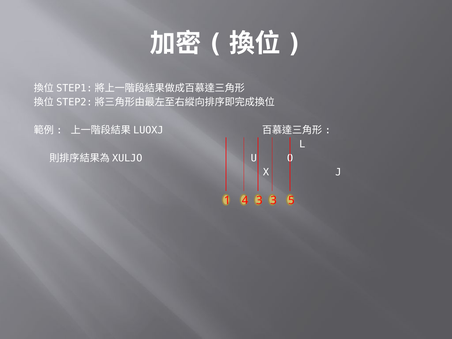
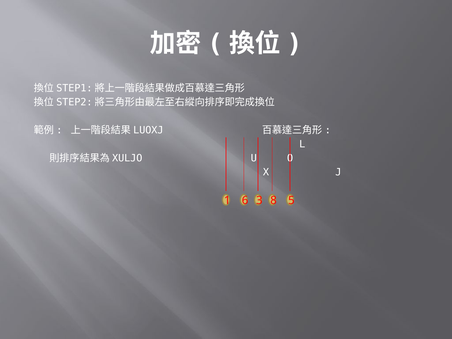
4: 4 -> 6 (245, 201)
3 3: 3 -> 8 (274, 201)
